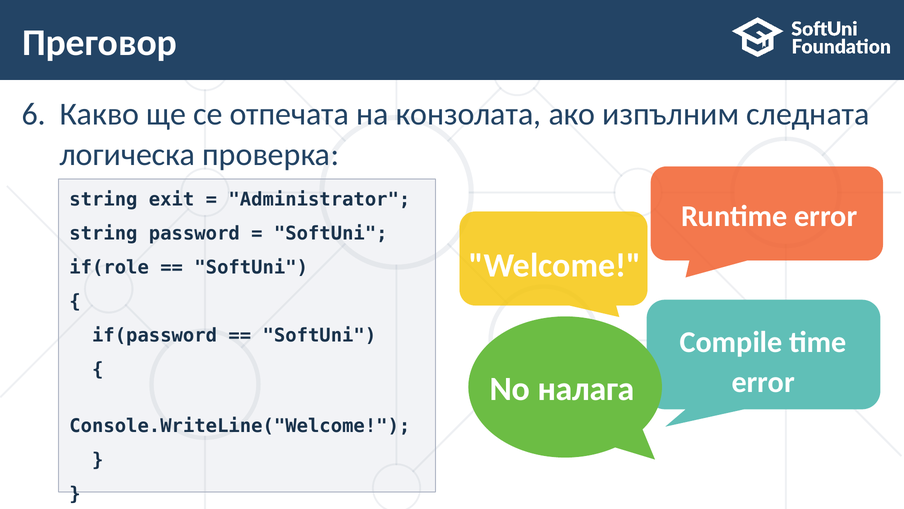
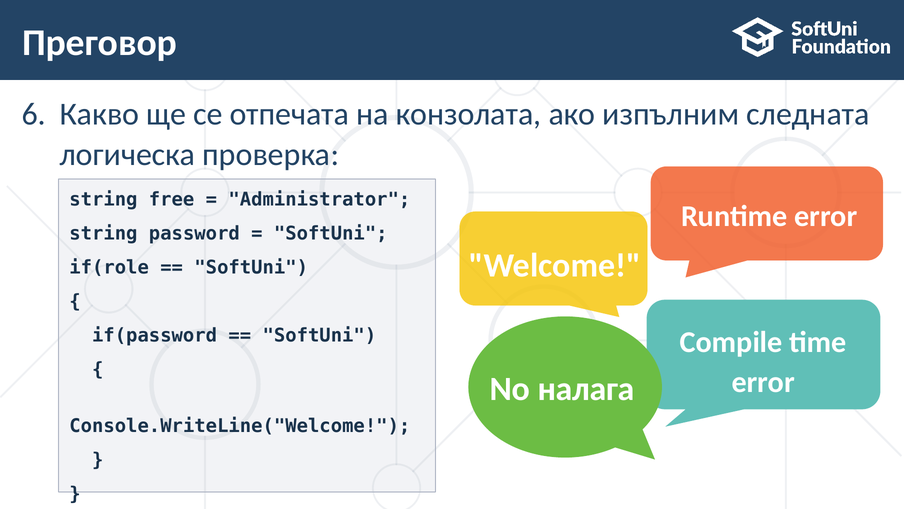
exit: exit -> free (172, 199)
